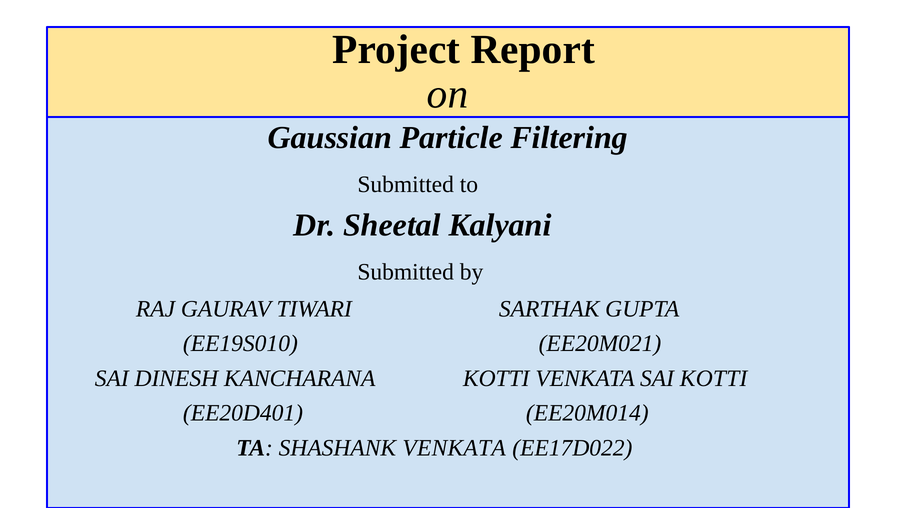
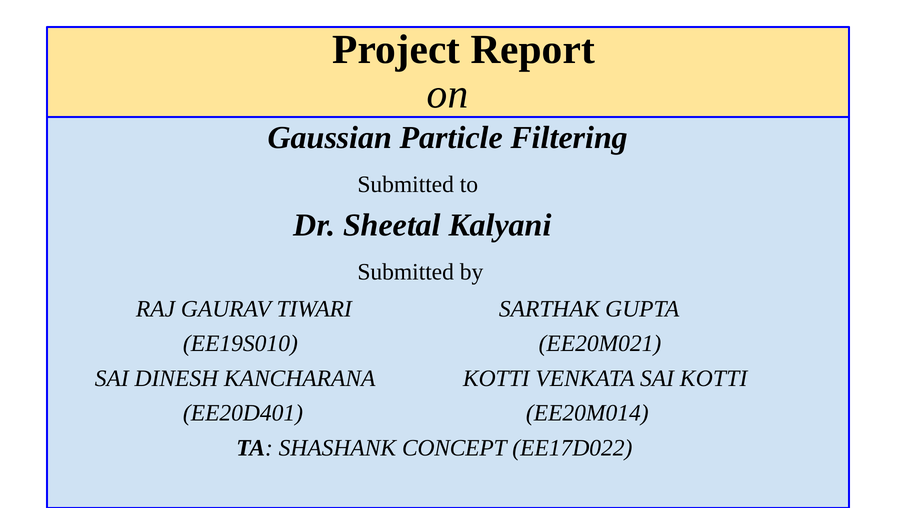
SHASHANK VENKATA: VENKATA -> CONCEPT (454, 448)
